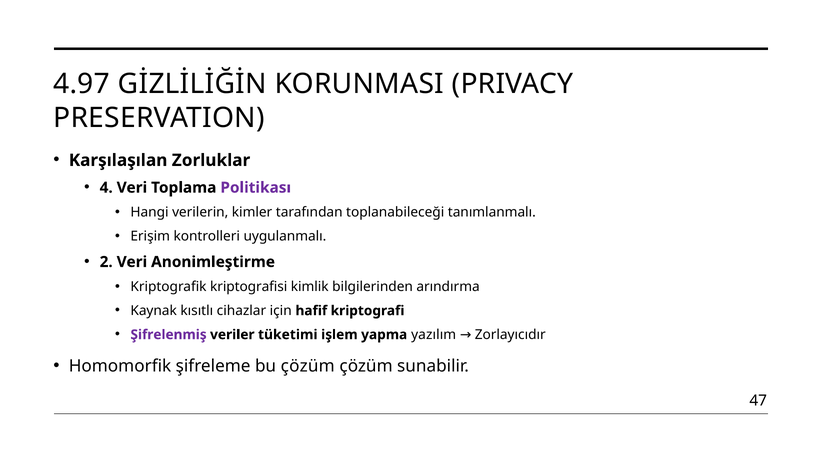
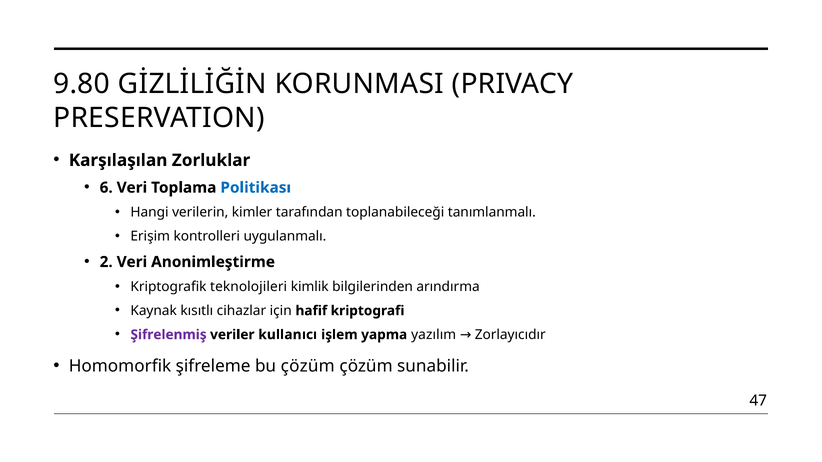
4.97: 4.97 -> 9.80 (82, 84)
4: 4 -> 6 (106, 188)
Politikası colour: purple -> blue (256, 188)
kriptografisi: kriptografisi -> teknolojileri (249, 287)
tüketimi: tüketimi -> kullanıcı (288, 335)
